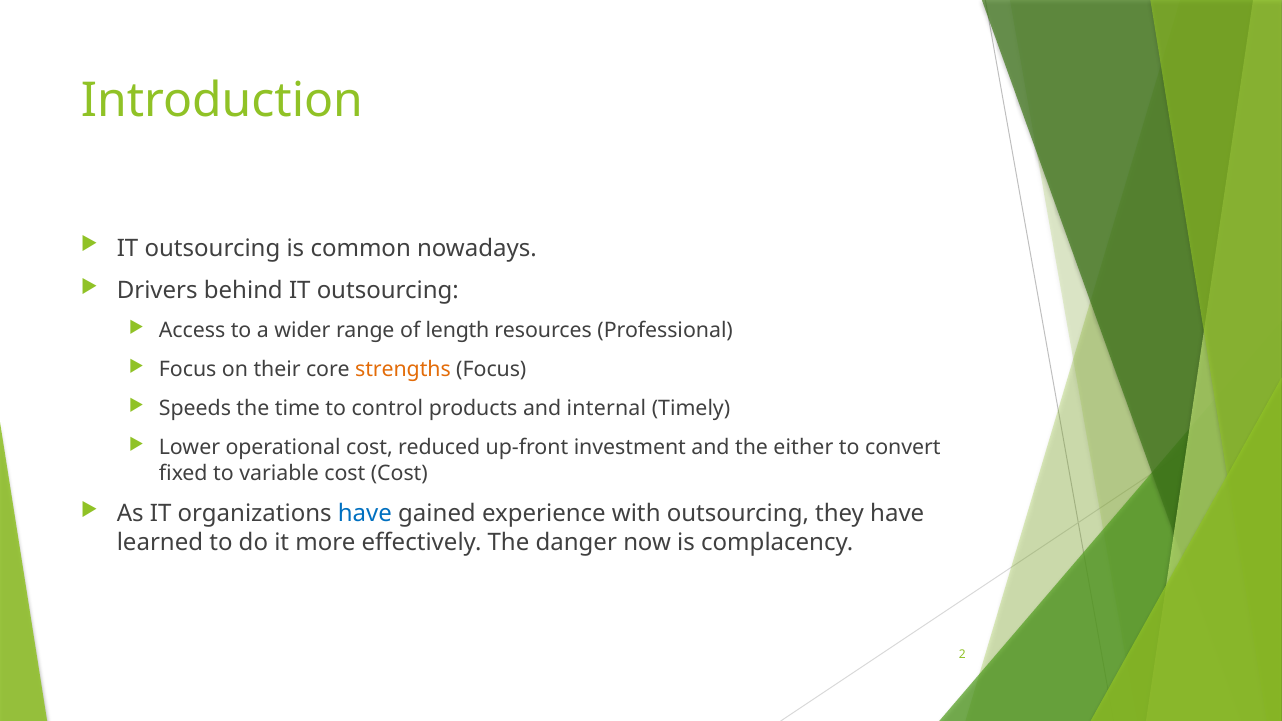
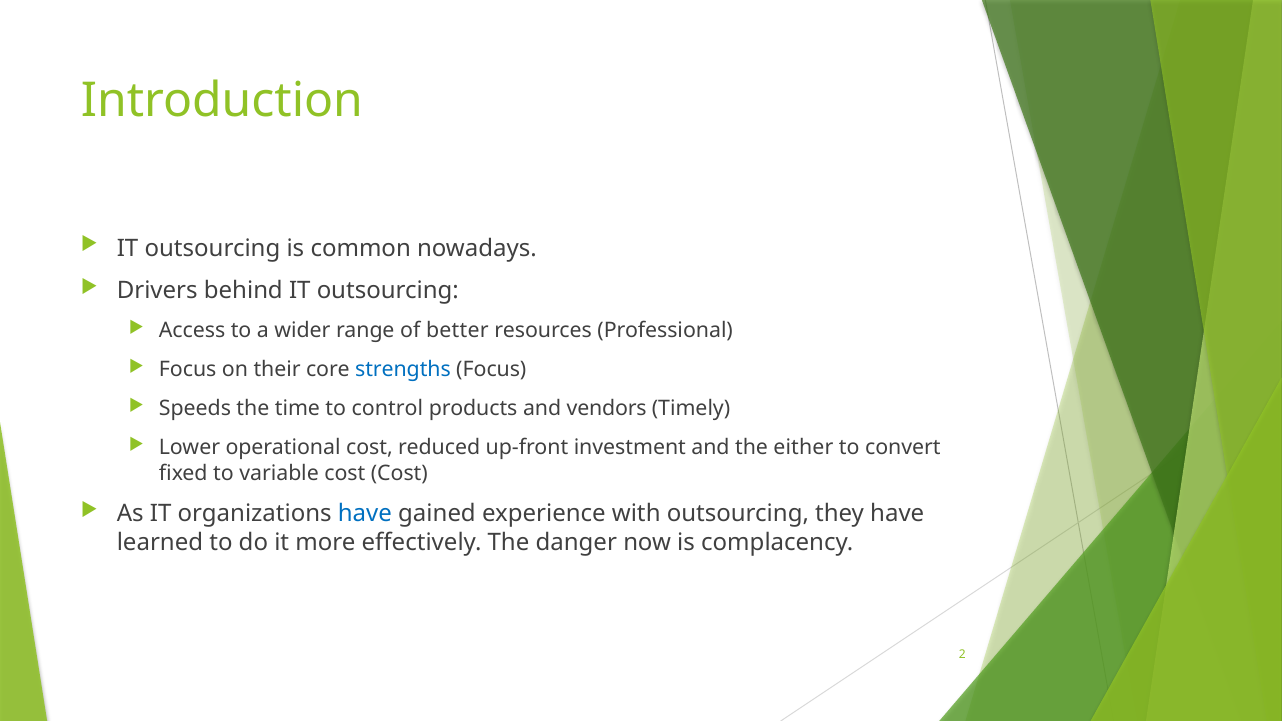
length: length -> better (457, 331)
strengths colour: orange -> blue (403, 370)
internal: internal -> vendors (607, 409)
